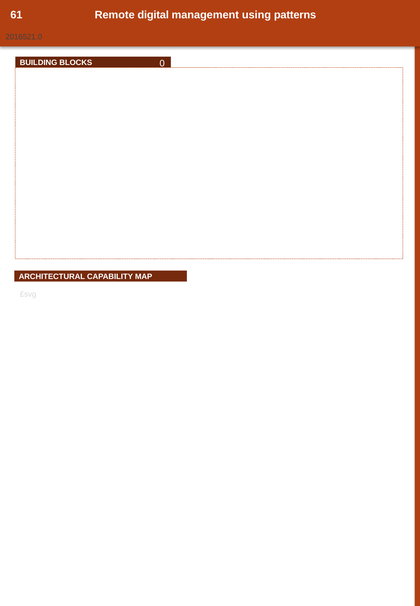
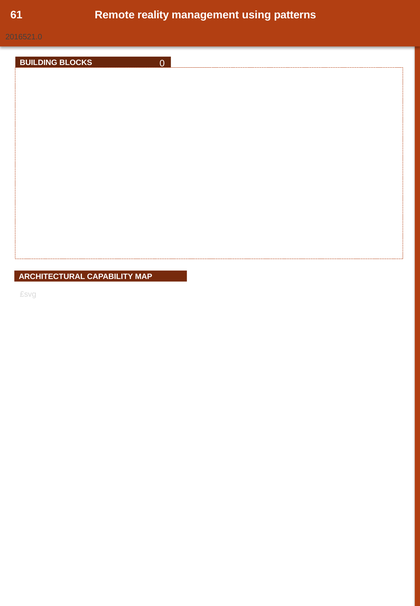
digital: digital -> reality (153, 15)
